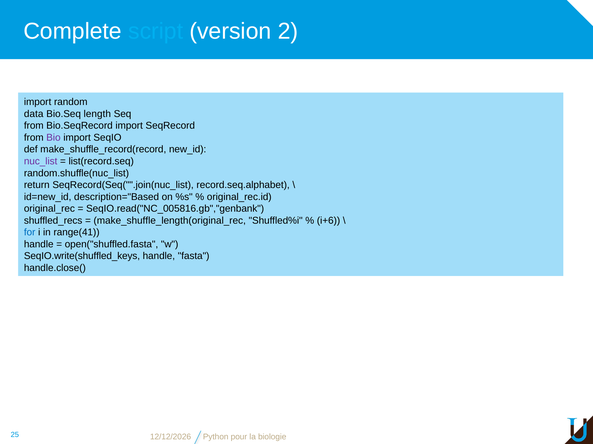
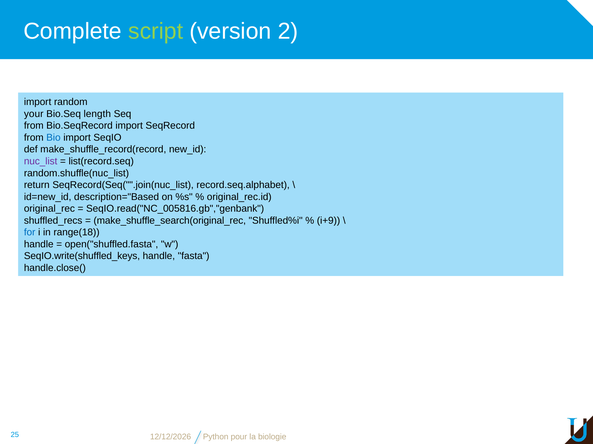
script colour: light blue -> light green (156, 31)
data: data -> your (34, 114)
Bio colour: purple -> blue (53, 138)
make_shuffle_length(original_rec: make_shuffle_length(original_rec -> make_shuffle_search(original_rec (170, 221)
i+6: i+6 -> i+9 (329, 221)
range(41: range(41 -> range(18 (77, 233)
